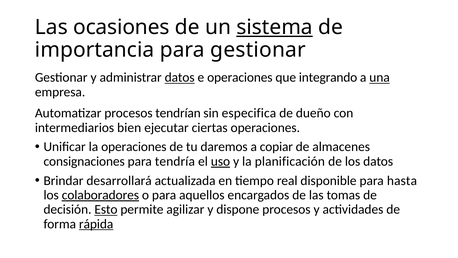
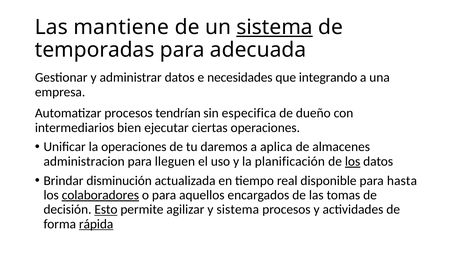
ocasiones: ocasiones -> mantiene (121, 27)
importancia: importancia -> temporadas (95, 50)
para gestionar: gestionar -> adecuada (258, 50)
datos underline: present -> none (180, 77)
e operaciones: operaciones -> necesidades (240, 77)
una underline: present -> none (380, 77)
copiar: copiar -> aplica (276, 147)
consignaciones: consignaciones -> administracion (84, 161)
tendría: tendría -> lleguen (175, 161)
uso underline: present -> none (220, 161)
los underline: none -> present (353, 161)
desarrollará: desarrollará -> disminución (119, 180)
y dispone: dispone -> sistema (238, 209)
